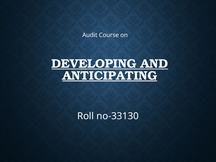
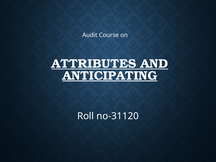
DEVELOPING: DEVELOPING -> ATTRIBUTES (94, 64)
no-33130: no-33130 -> no-31120 (118, 116)
